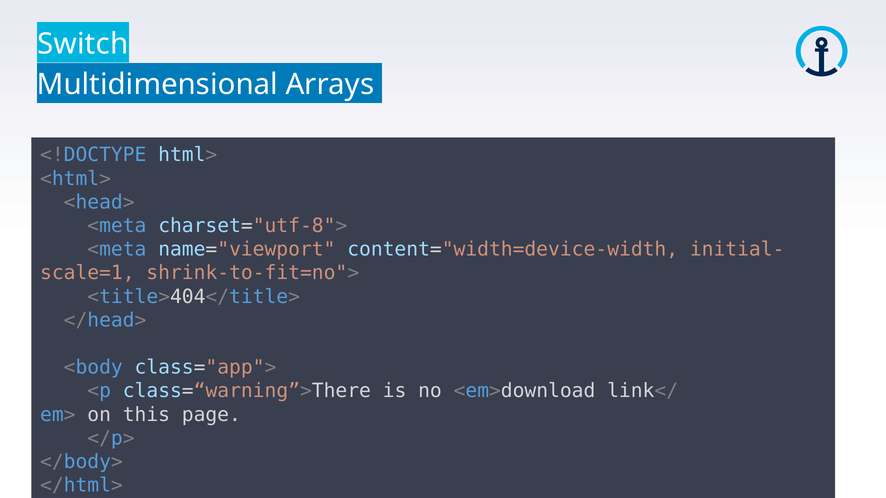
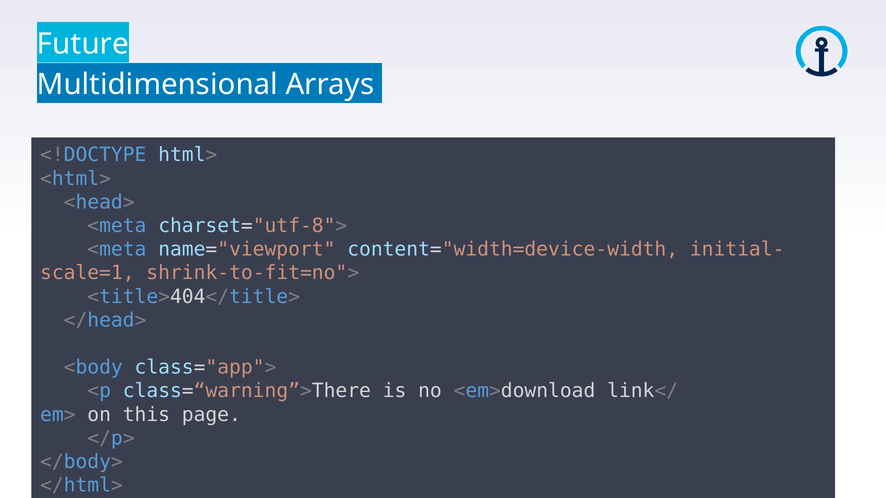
Switch: Switch -> Future (83, 44)
